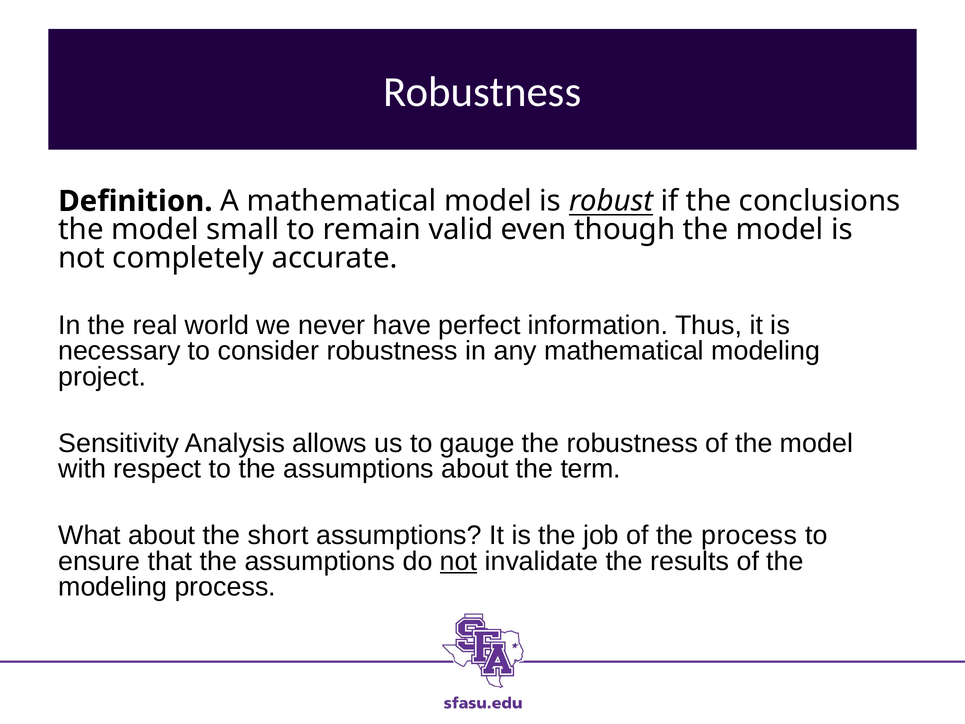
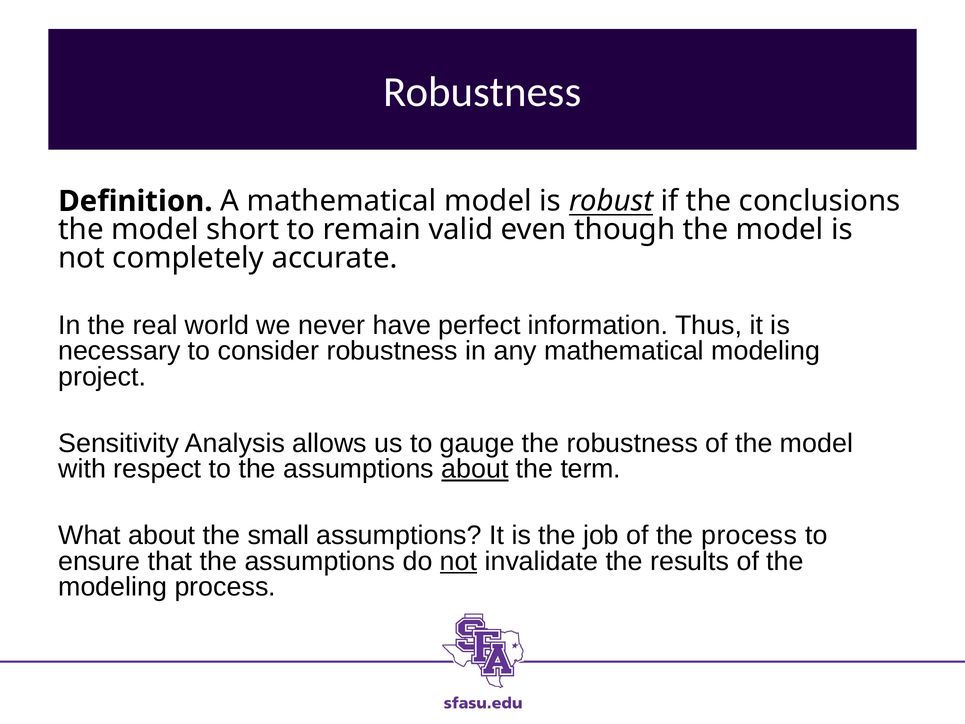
small: small -> short (243, 229)
about underline: none -> present (475, 469)
short: short -> small (278, 535)
